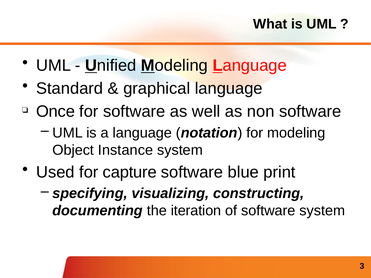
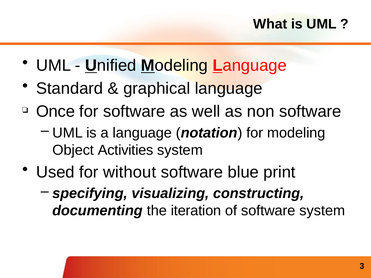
Instance: Instance -> Activities (126, 150)
capture: capture -> without (130, 172)
